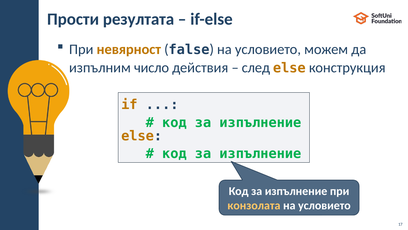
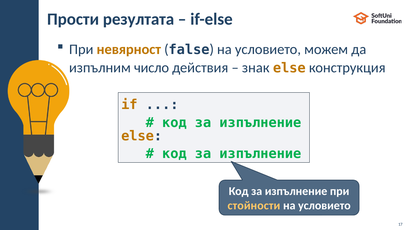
след: след -> знак (256, 67)
конзолата: конзолата -> стойности (254, 205)
